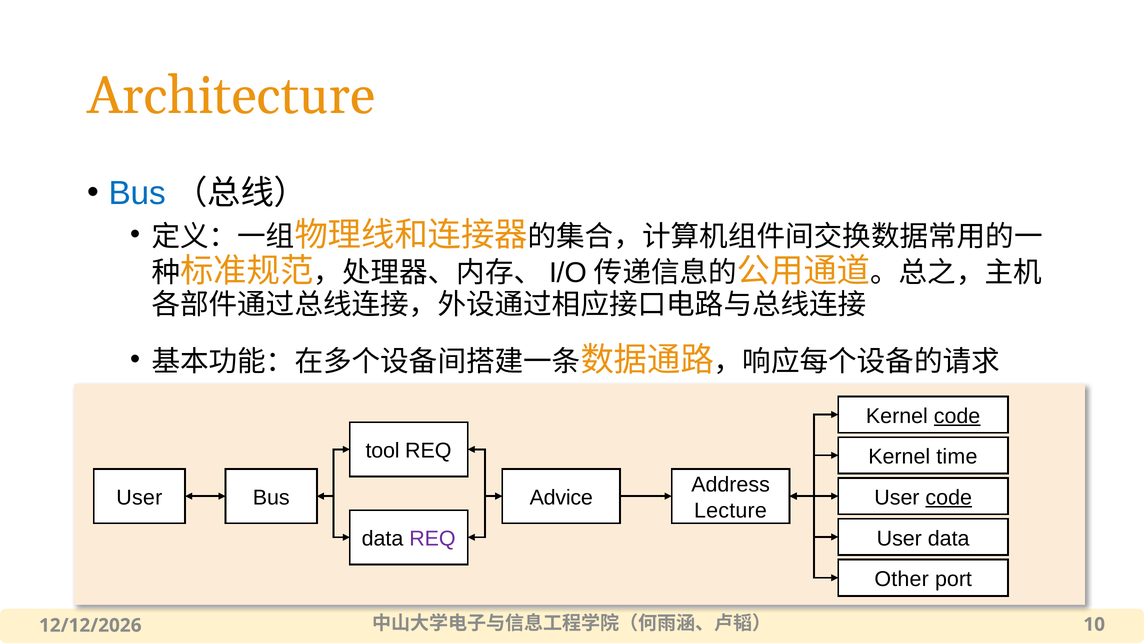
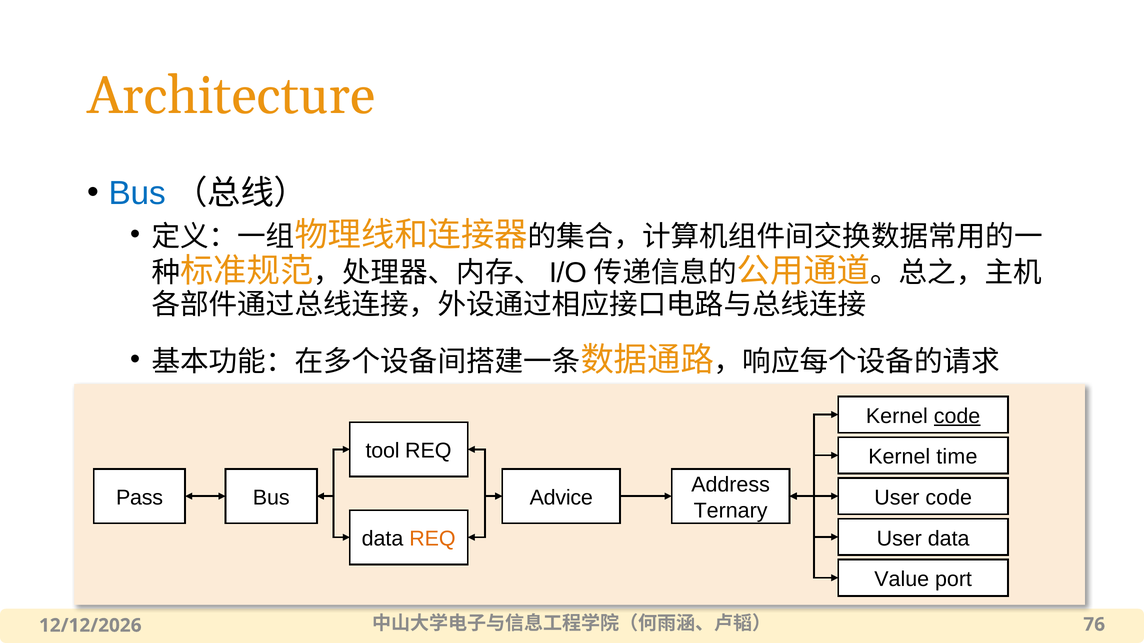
User: User -> Pass (140, 498)
code underline: present -> none (949, 498)
Lecture: Lecture -> Ternary (731, 511)
REQ colour: purple -> orange (432, 539)
Other: Other -> Value (902, 580)
10: 10 -> 76 (1094, 625)
